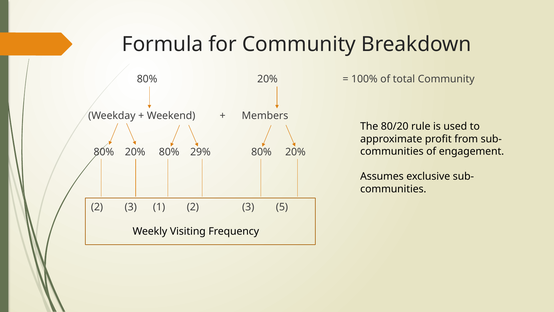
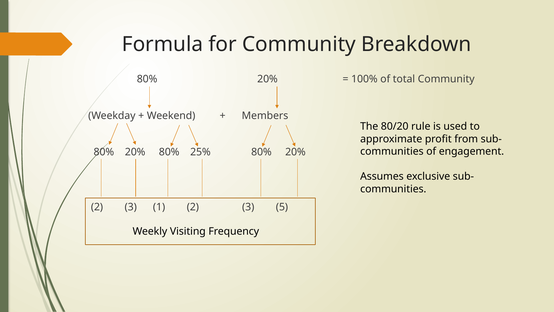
29%: 29% -> 25% (200, 152)
